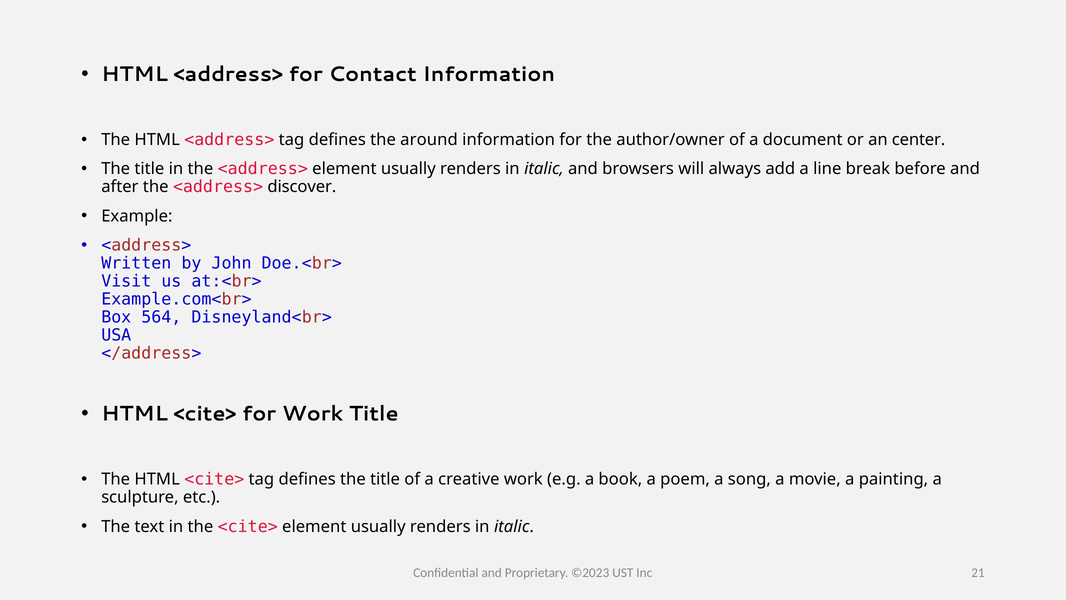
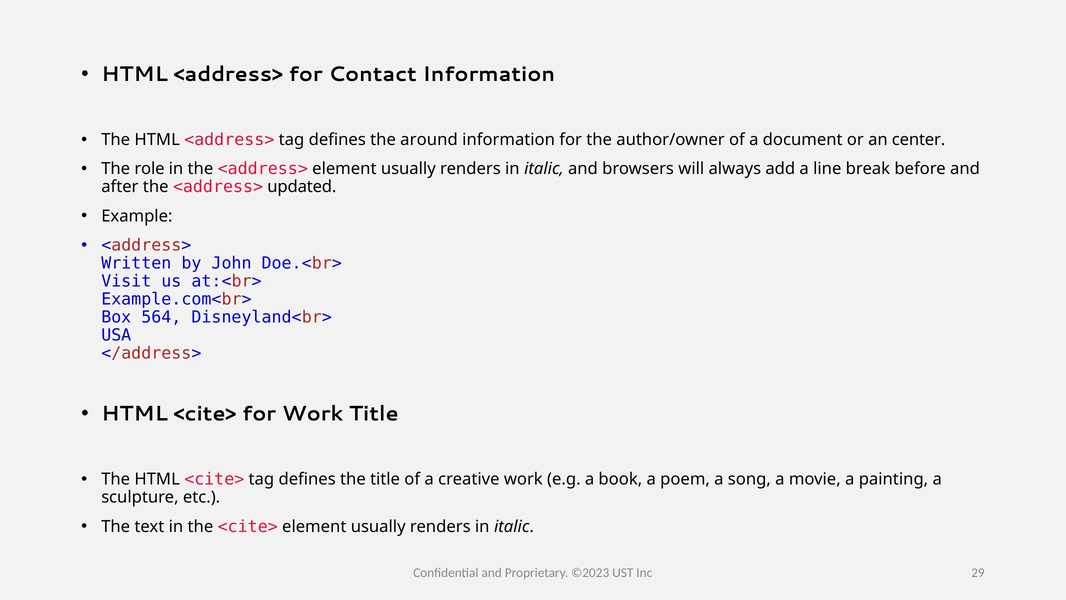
title: title -> role (149, 169)
discover: discover -> updated (302, 187)
21: 21 -> 29 (978, 572)
